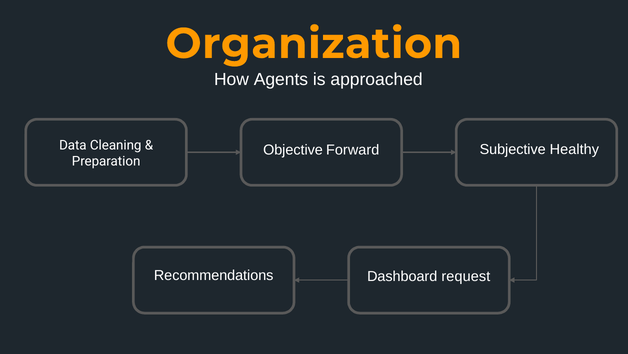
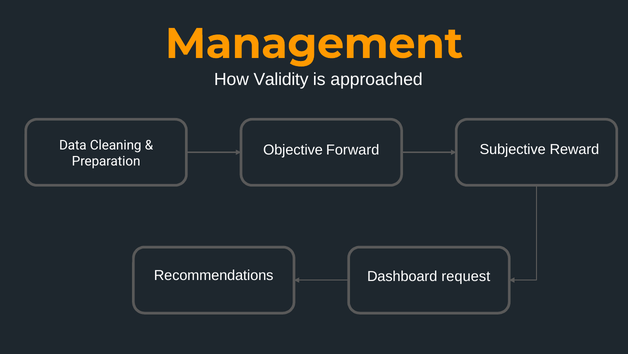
Organization: Organization -> Management (314, 44)
Agents: Agents -> Validity (281, 79)
Healthy: Healthy -> Reward (574, 149)
